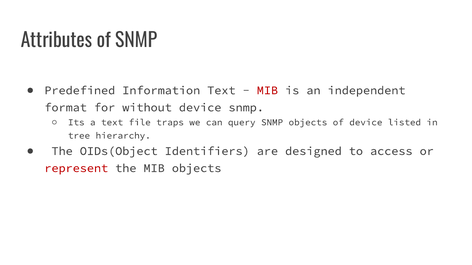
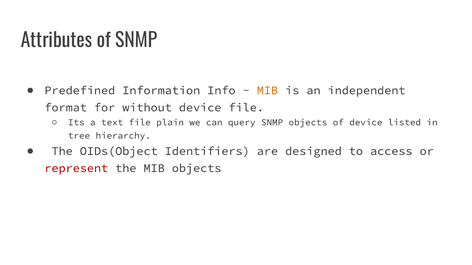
Information Text: Text -> Info (221, 91)
MIB colour: red -> orange (267, 91)
device snmp: snmp -> file (246, 108)
traps: traps -> plain (170, 123)
